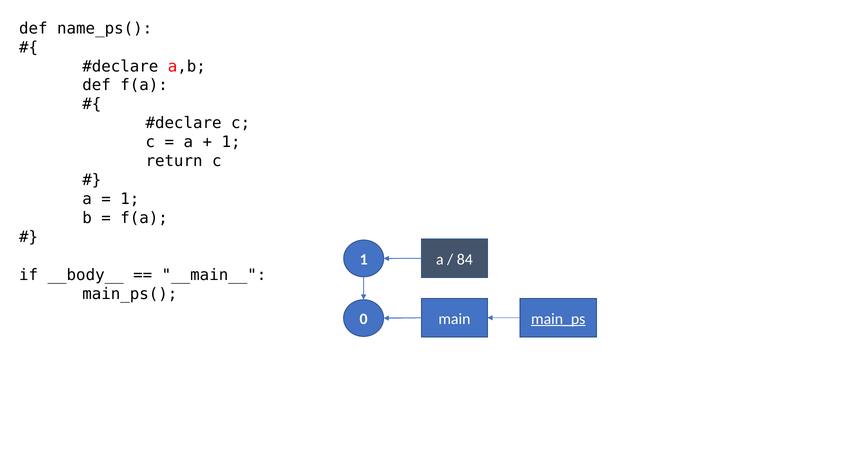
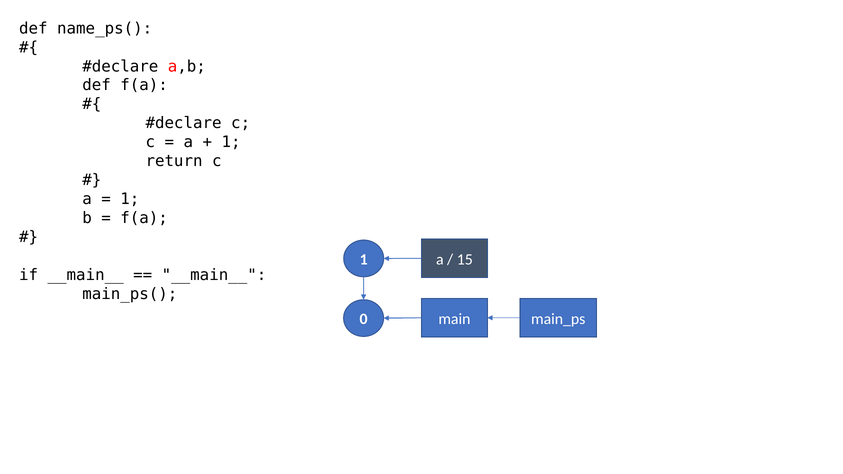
84: 84 -> 15 (465, 260)
if __body__: __body__ -> __main__ (86, 275)
main_ps underline: present -> none (558, 319)
